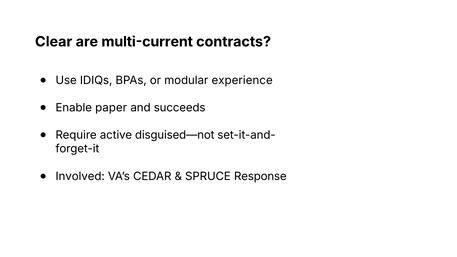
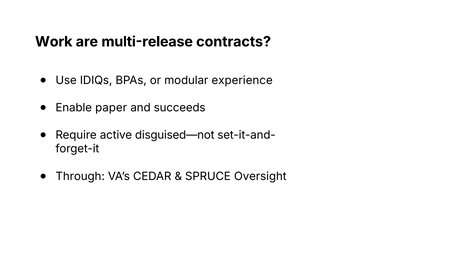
Clear: Clear -> Work (54, 42)
multi-current: multi-current -> multi-release (147, 42)
Involved: Involved -> Through (80, 176)
Response: Response -> Oversight (260, 176)
